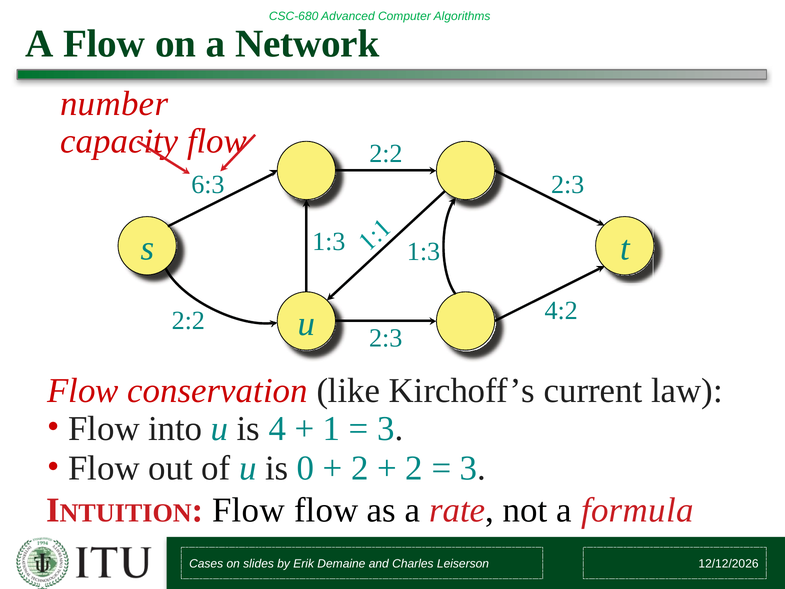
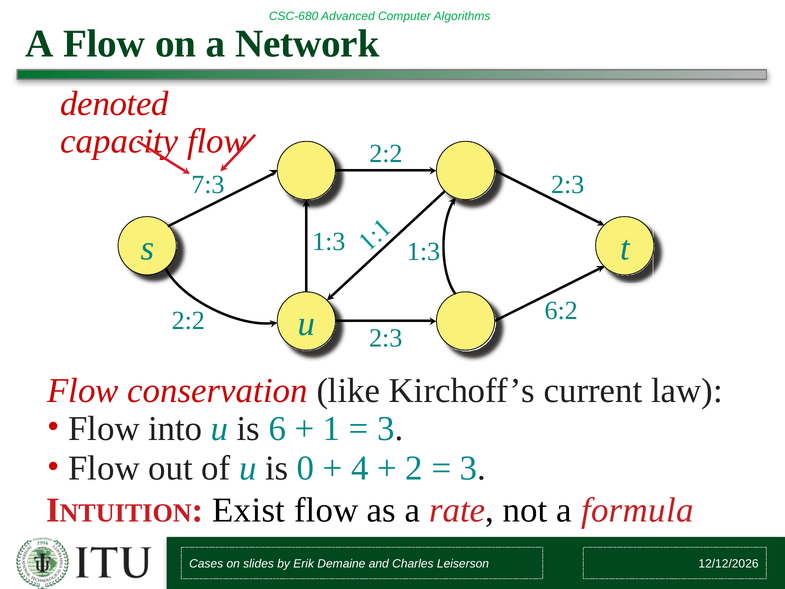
number: number -> denoted (115, 104)
6:3: 6:3 -> 7:3 (208, 185)
4:2: 4:2 -> 6:2 (561, 311)
4: 4 -> 6 (277, 428)
2: 2 -> 4 (360, 468)
Flow: Flow -> Exist (249, 510)
